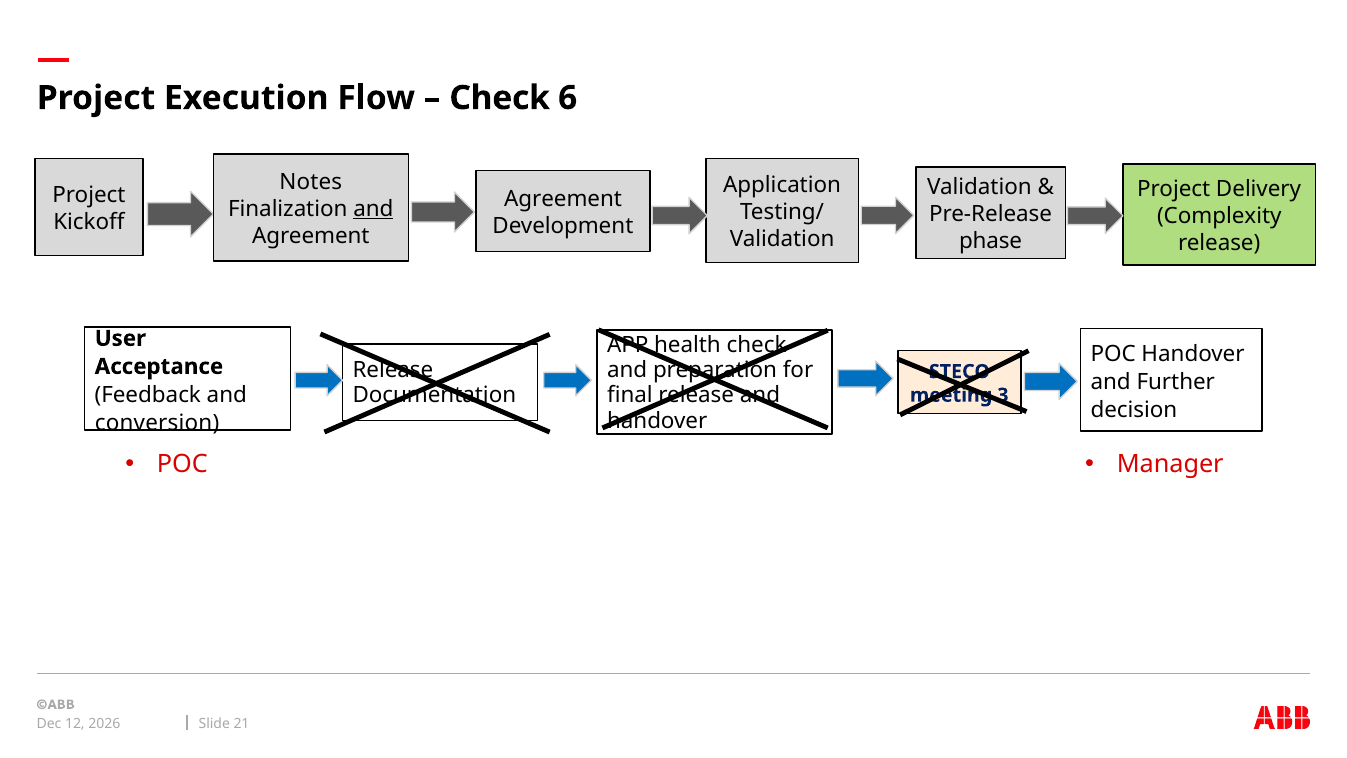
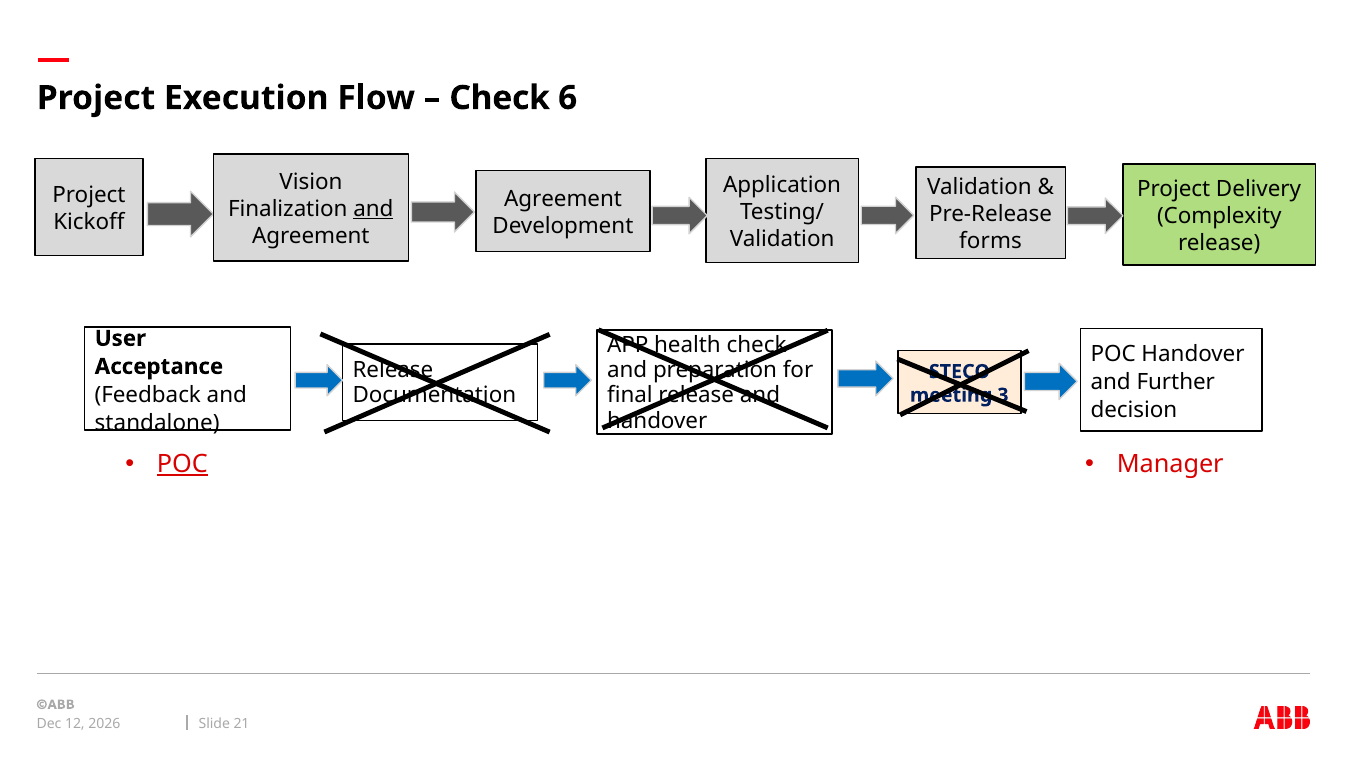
Notes: Notes -> Vision (311, 182)
phase: phase -> forms (990, 241)
conversion: conversion -> standalone (157, 423)
POC underline: none -> present (182, 464)
